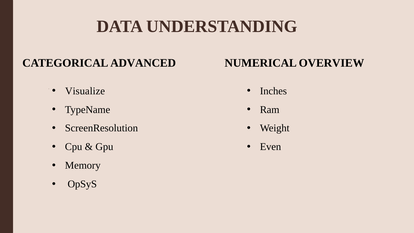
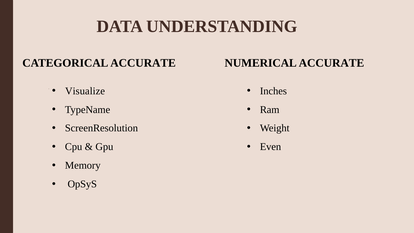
CATEGORICAL ADVANCED: ADVANCED -> ACCURATE (143, 63)
NUMERICAL OVERVIEW: OVERVIEW -> ACCURATE (331, 63)
